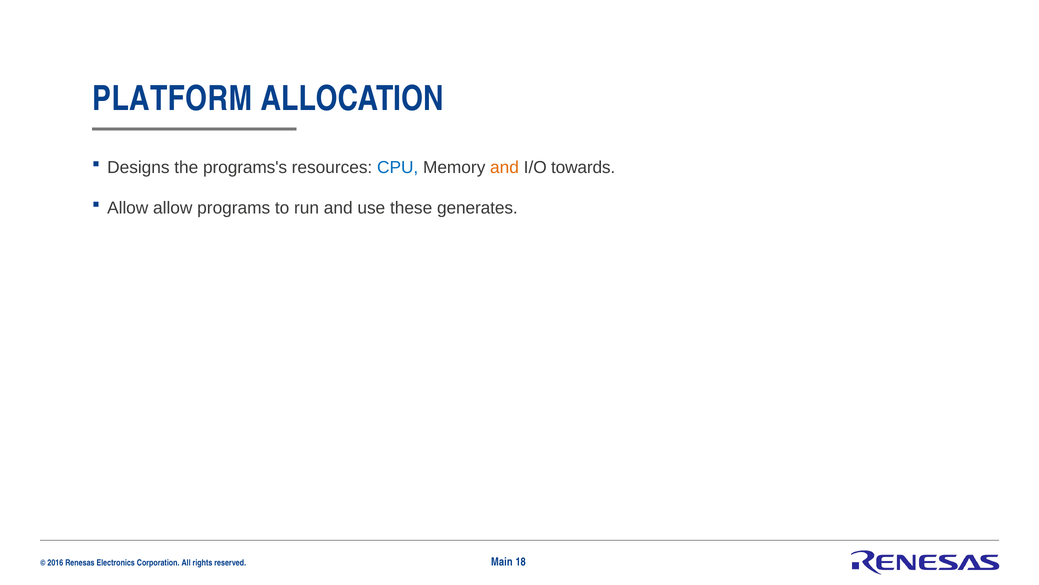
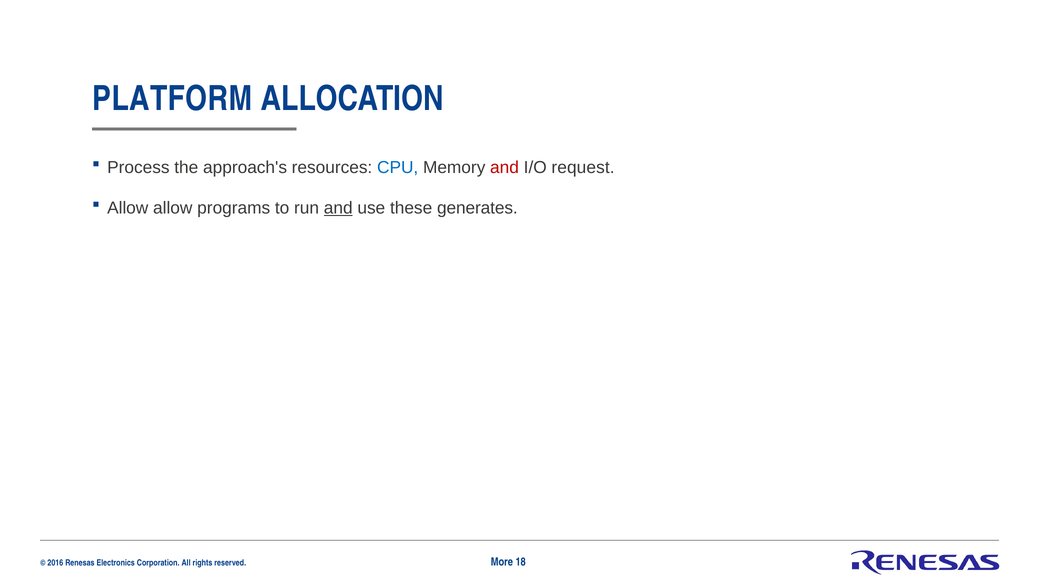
Designs: Designs -> Process (138, 167)
programs's: programs's -> approach's (245, 167)
and colour: orange -> red (505, 167)
towards: towards -> request (583, 167)
and underline: none -> present (338, 208)
Main: Main -> More (502, 561)
